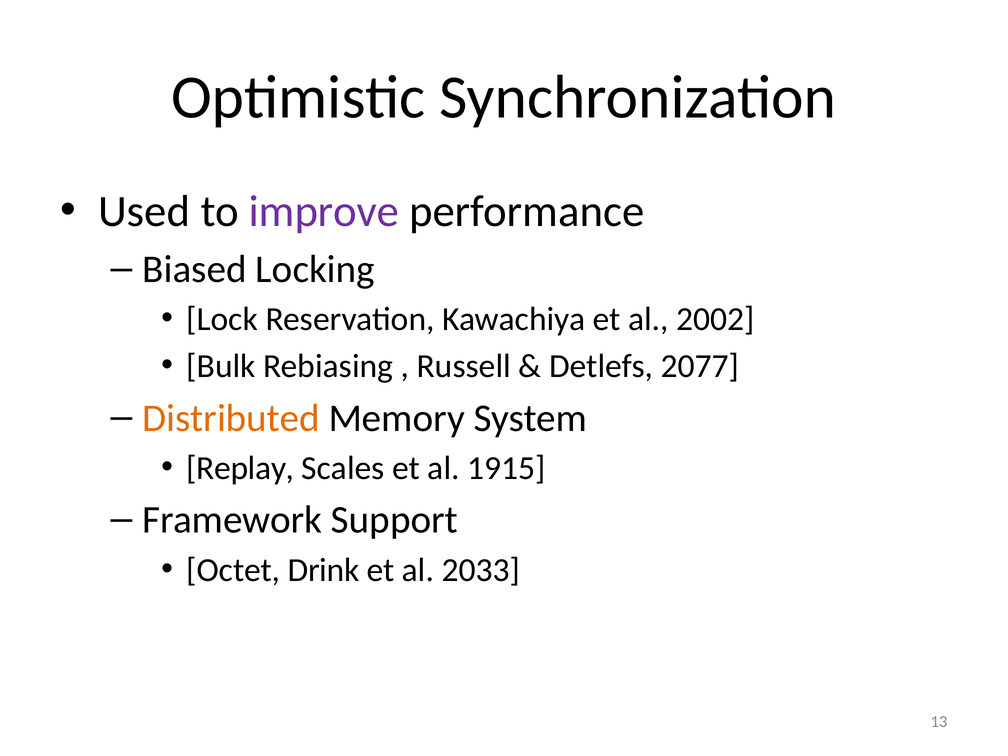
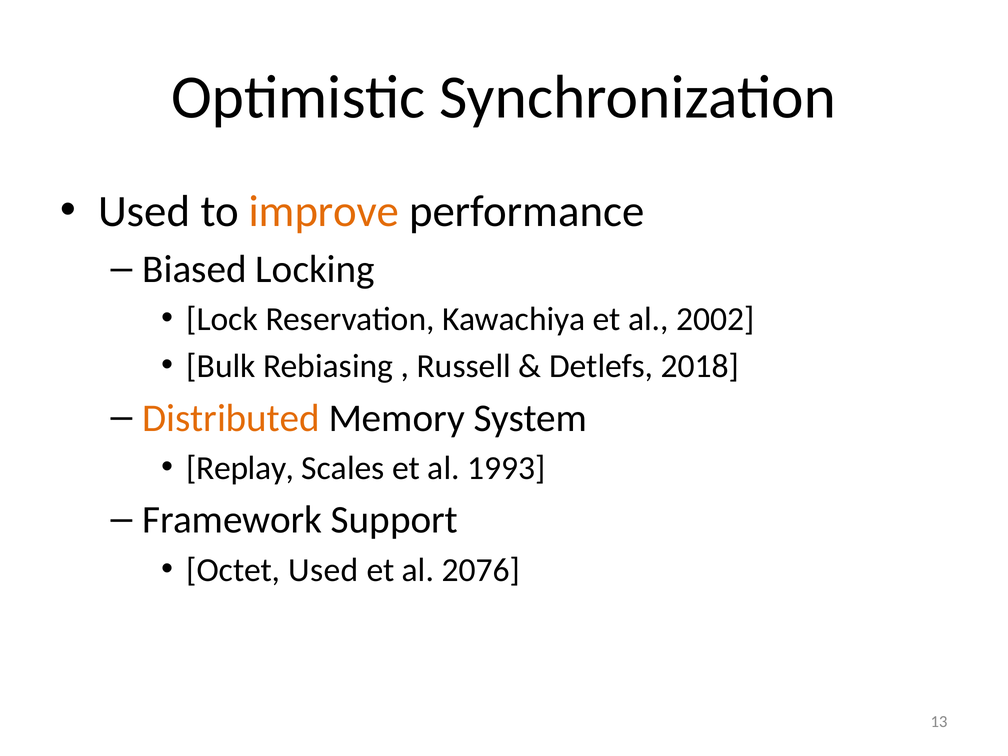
improve colour: purple -> orange (324, 211)
2077: 2077 -> 2018 (700, 366)
1915: 1915 -> 1993 (506, 468)
Octet Drink: Drink -> Used (323, 570)
2033: 2033 -> 2076 (481, 570)
